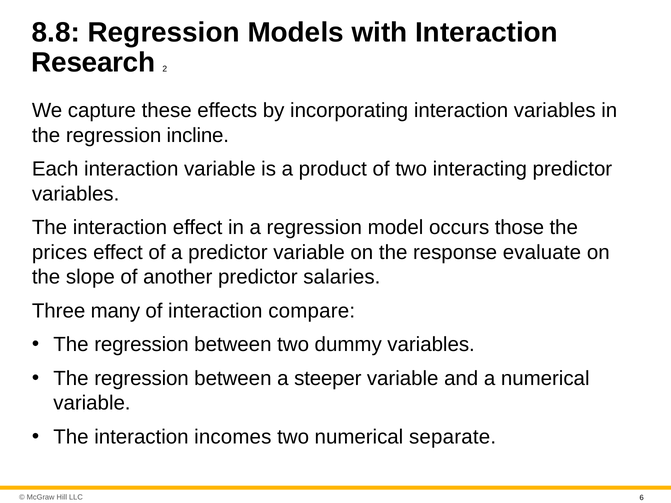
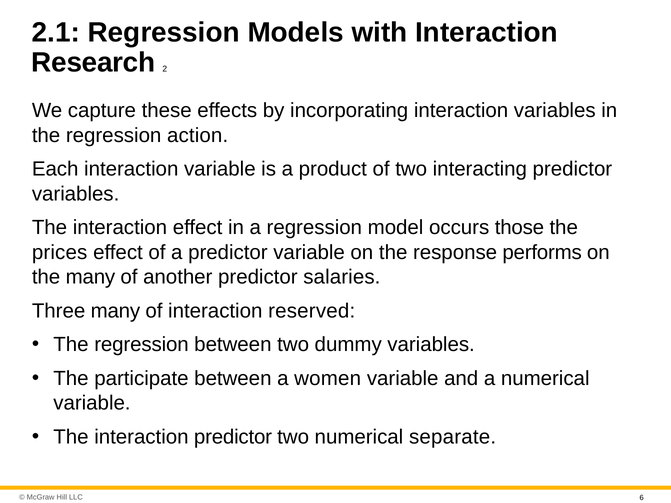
8.8: 8.8 -> 2.1 (56, 32)
incline: incline -> action (198, 135)
evaluate: evaluate -> performs (542, 252)
the slope: slope -> many (90, 277)
compare: compare -> reserved (312, 311)
regression: regression -> participate (141, 379)
steeper: steeper -> women (328, 379)
interaction incomes: incomes -> predictor (233, 437)
